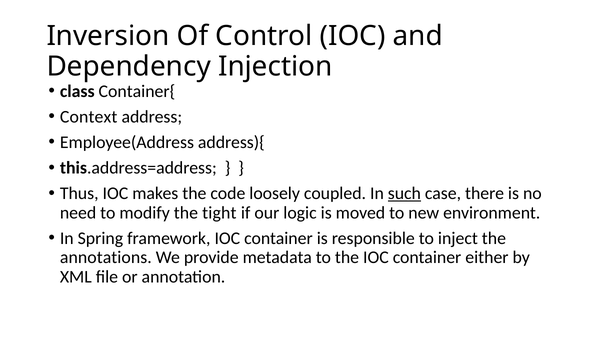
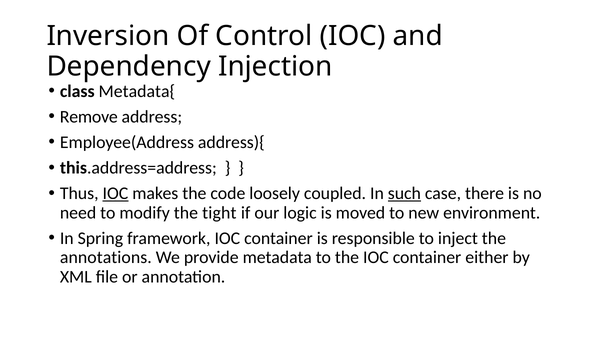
Container{: Container{ -> Metadata{ (137, 91)
Context: Context -> Remove (89, 117)
IOC underline: none -> present (115, 194)
